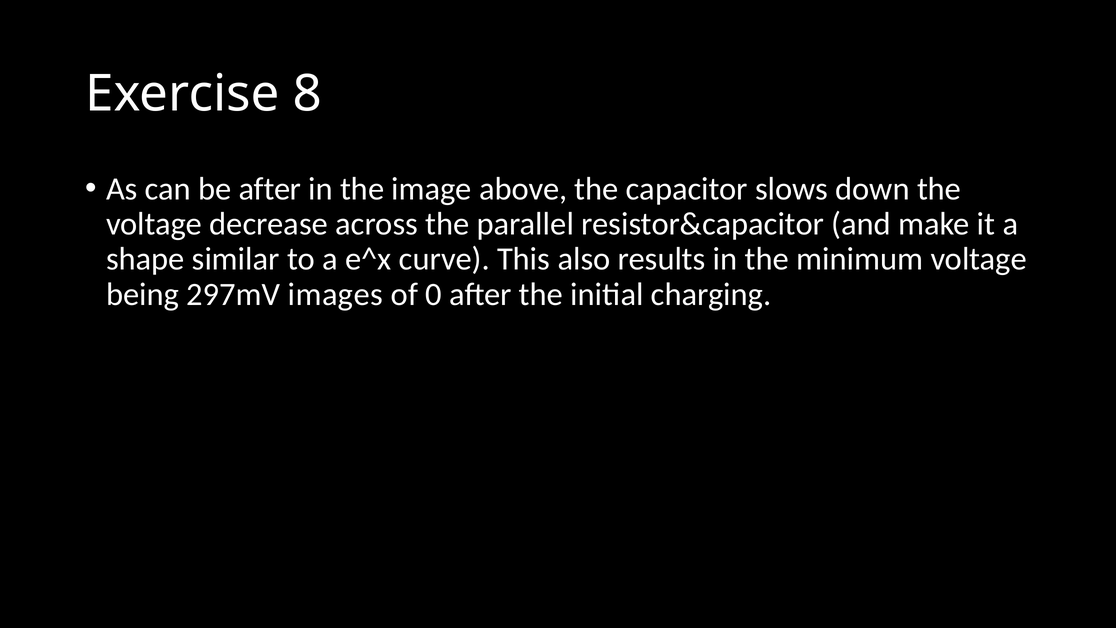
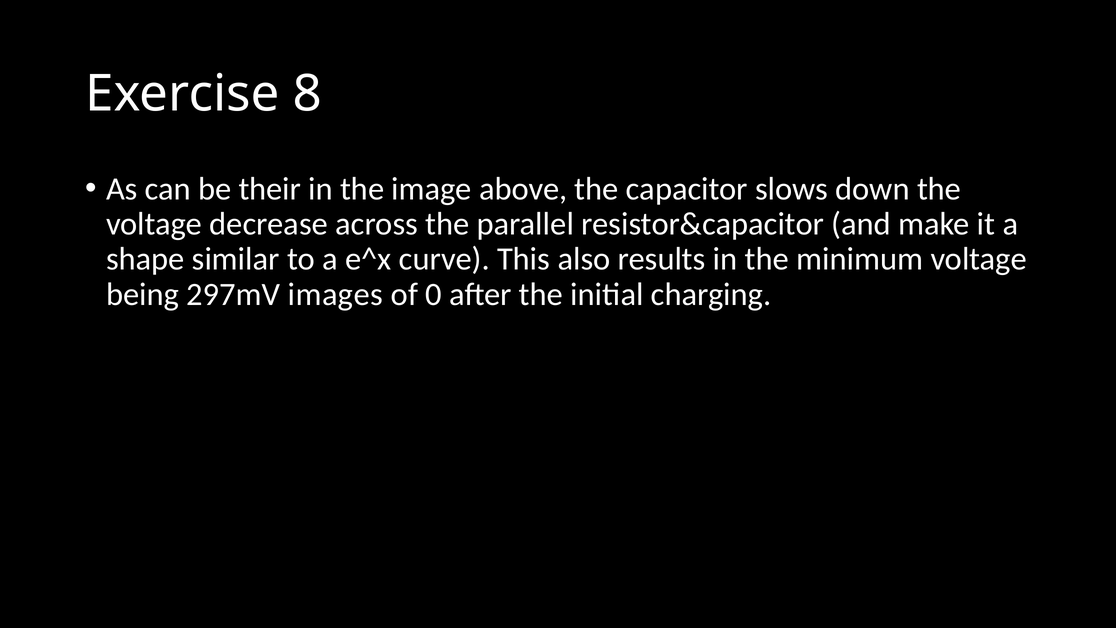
be after: after -> their (270, 189)
